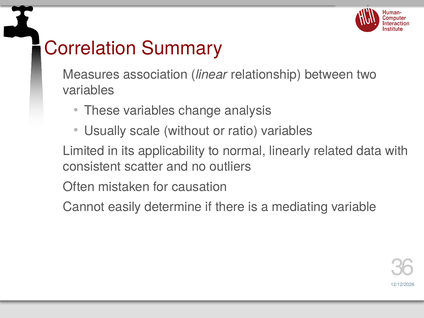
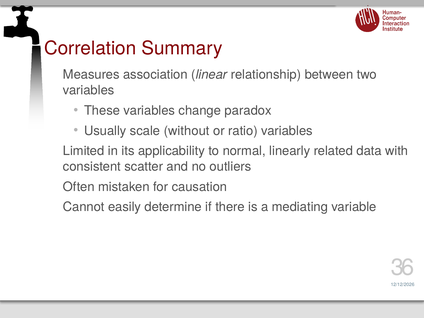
analysis: analysis -> paradox (248, 110)
